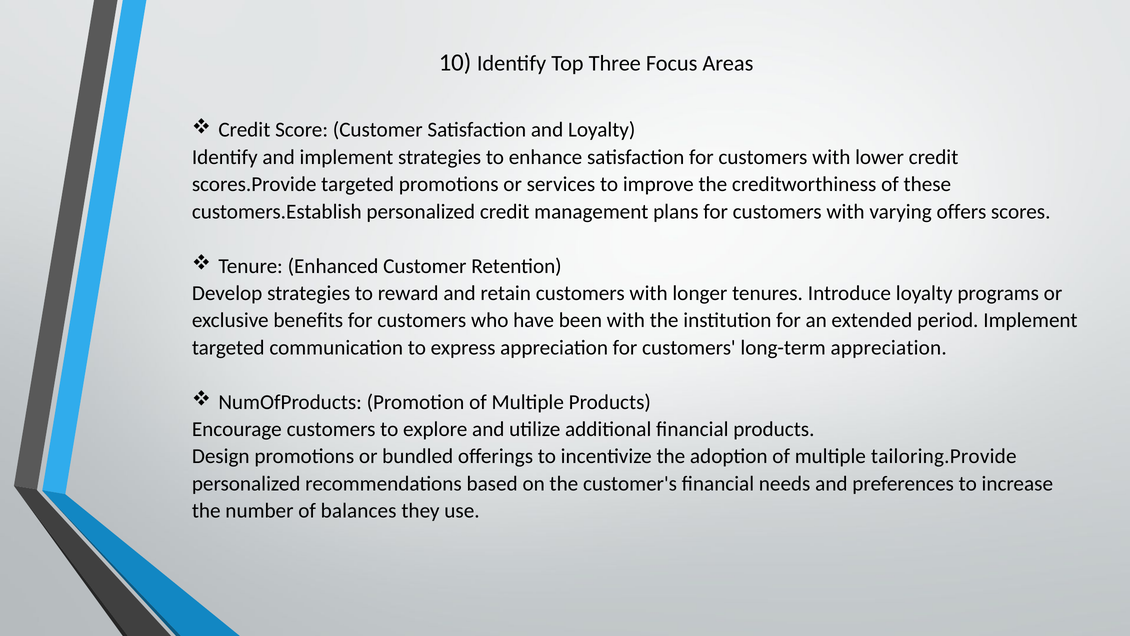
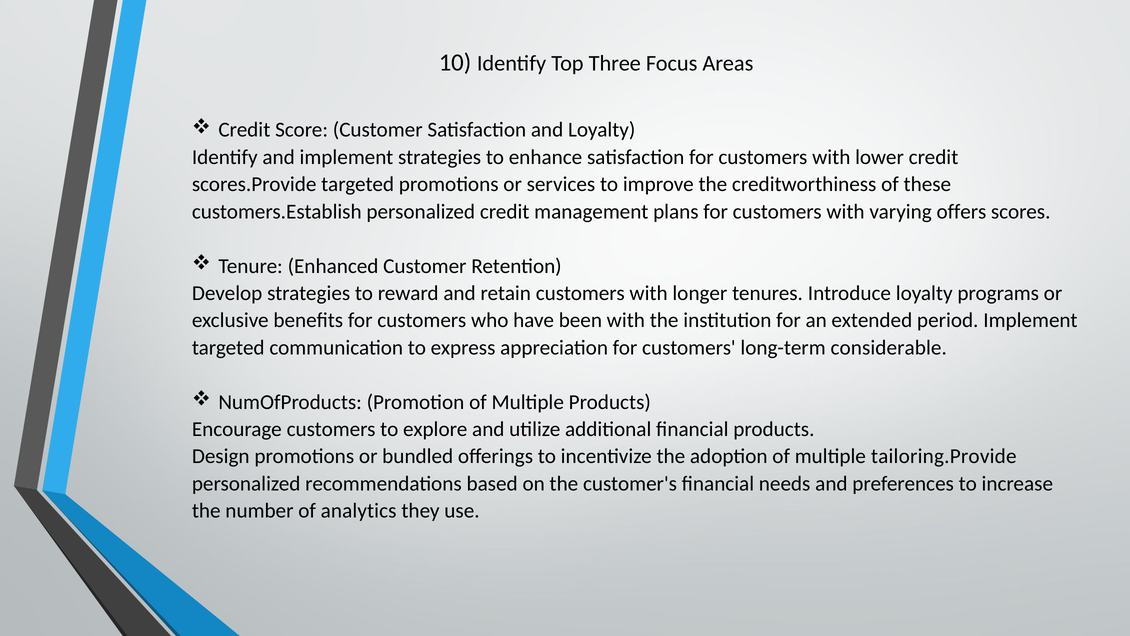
long-term appreciation: appreciation -> considerable (889, 347)
balances: balances -> analytics (359, 511)
